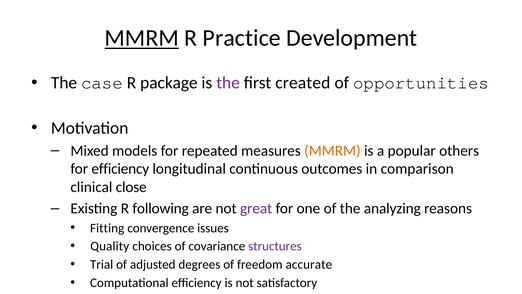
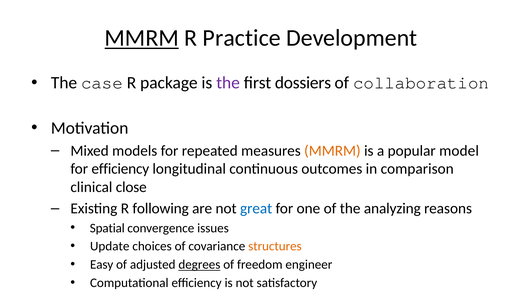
created: created -> dossiers (303, 83)
opportunities: opportunities -> collaboration (421, 83)
others: others -> model (459, 150)
great colour: purple -> blue (256, 208)
Fitting: Fitting -> Spatial (107, 228)
Quality: Quality -> Update (110, 246)
structures colour: purple -> orange (275, 246)
Trial: Trial -> Easy (102, 264)
degrees underline: none -> present (199, 264)
accurate: accurate -> engineer (309, 264)
